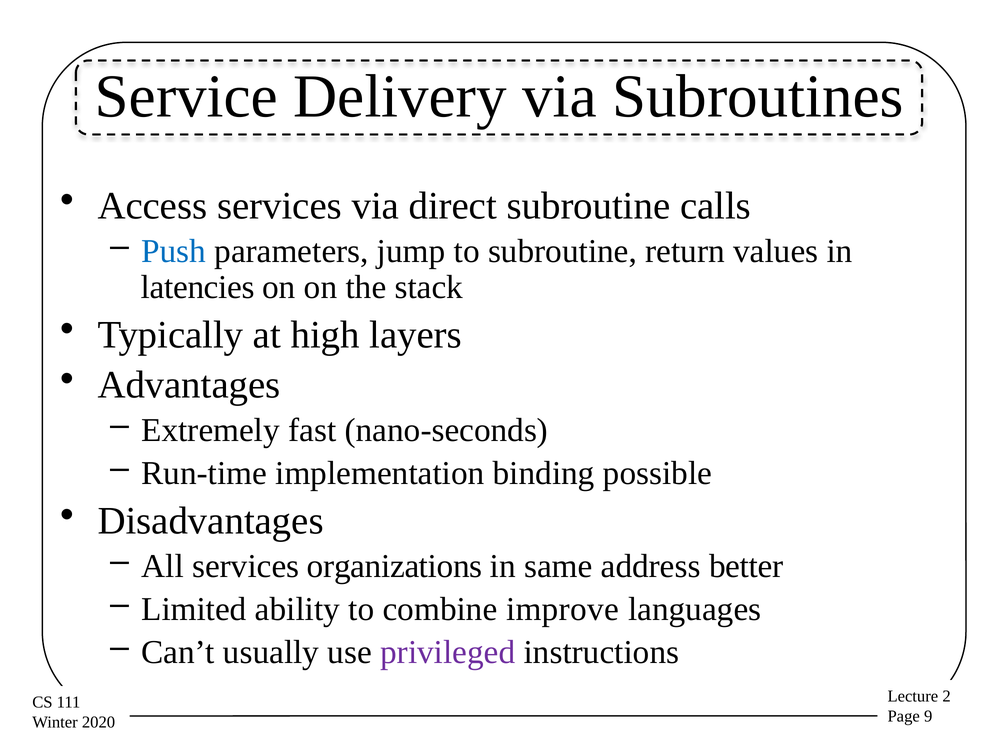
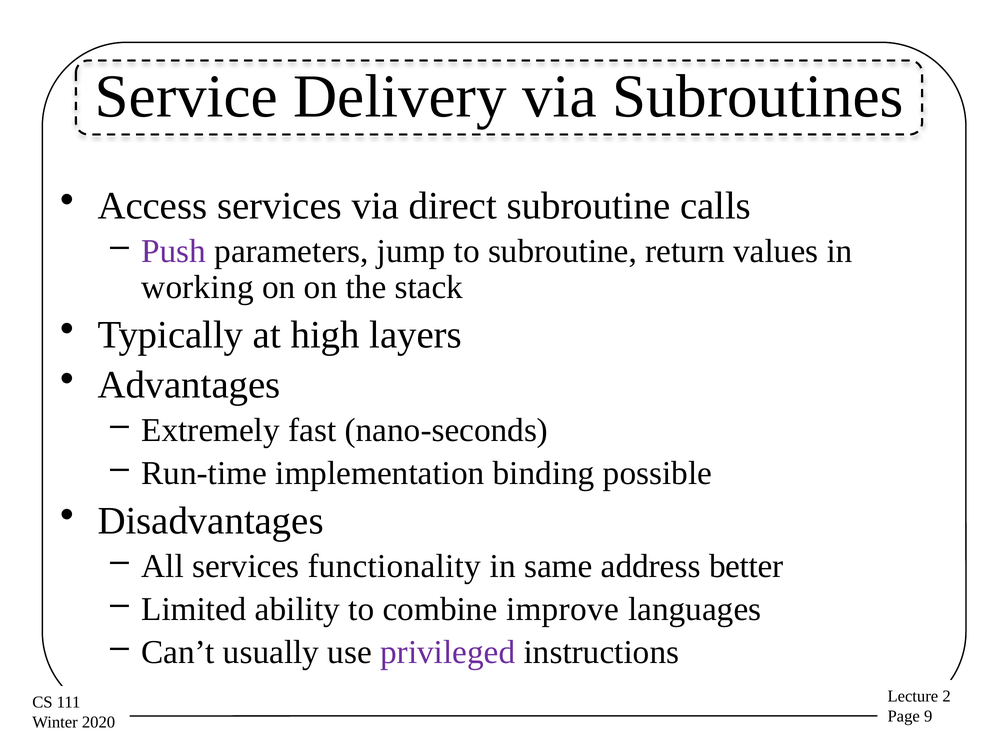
Push colour: blue -> purple (174, 251)
latencies: latencies -> working (197, 287)
organizations: organizations -> functionality (394, 566)
